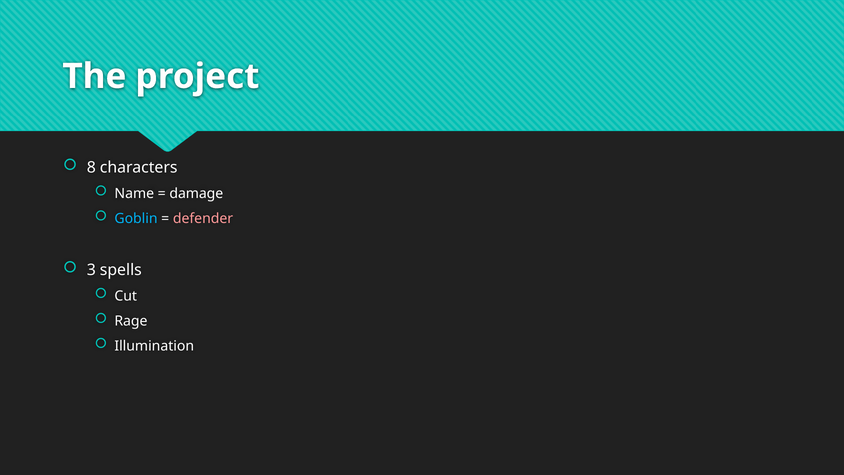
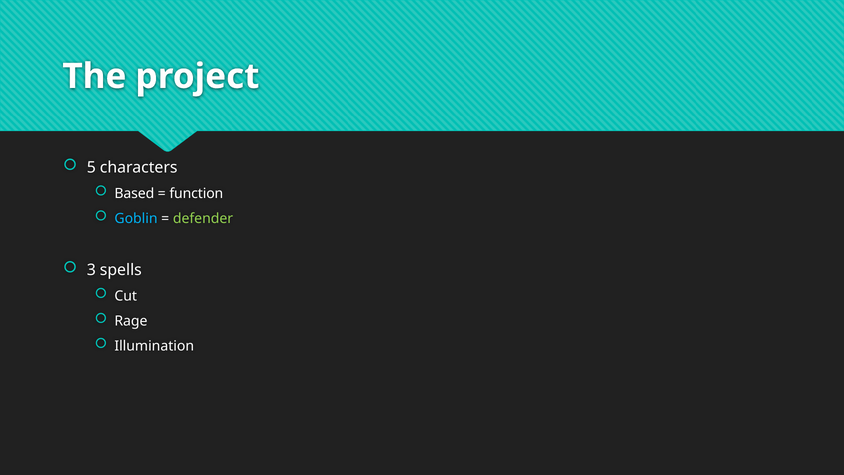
8: 8 -> 5 (91, 168)
Name: Name -> Based (134, 194)
damage: damage -> function (196, 194)
defender colour: pink -> light green (203, 218)
